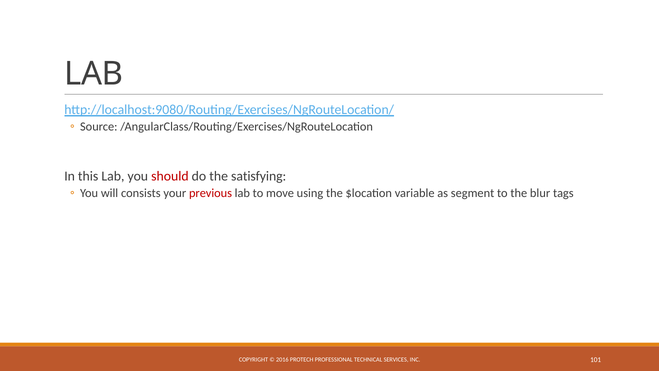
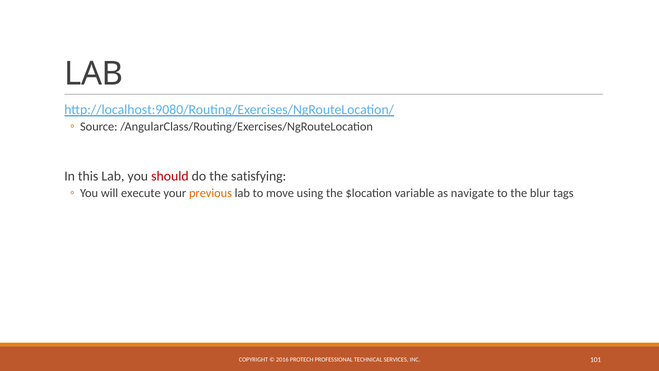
consists: consists -> execute (141, 193)
previous colour: red -> orange (211, 193)
segment: segment -> navigate (473, 193)
